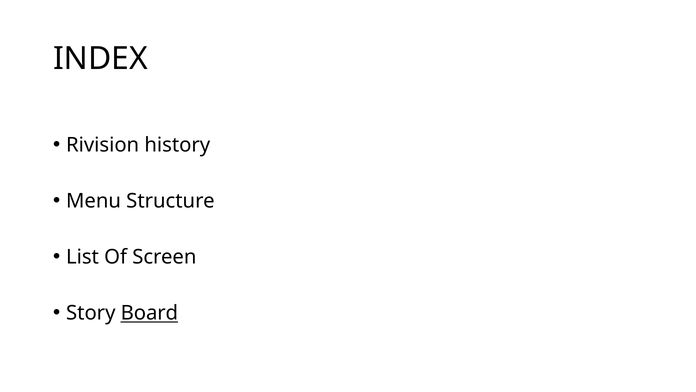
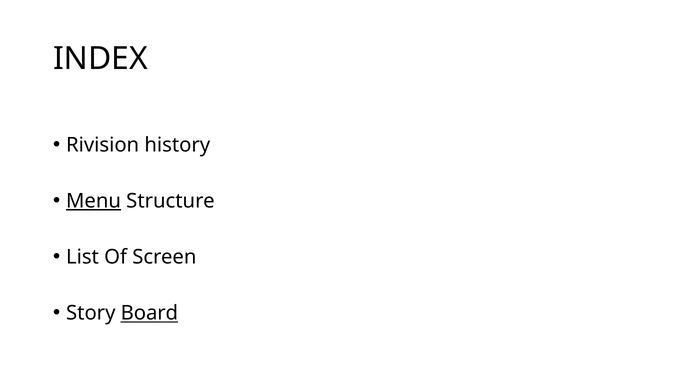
Menu underline: none -> present (94, 201)
